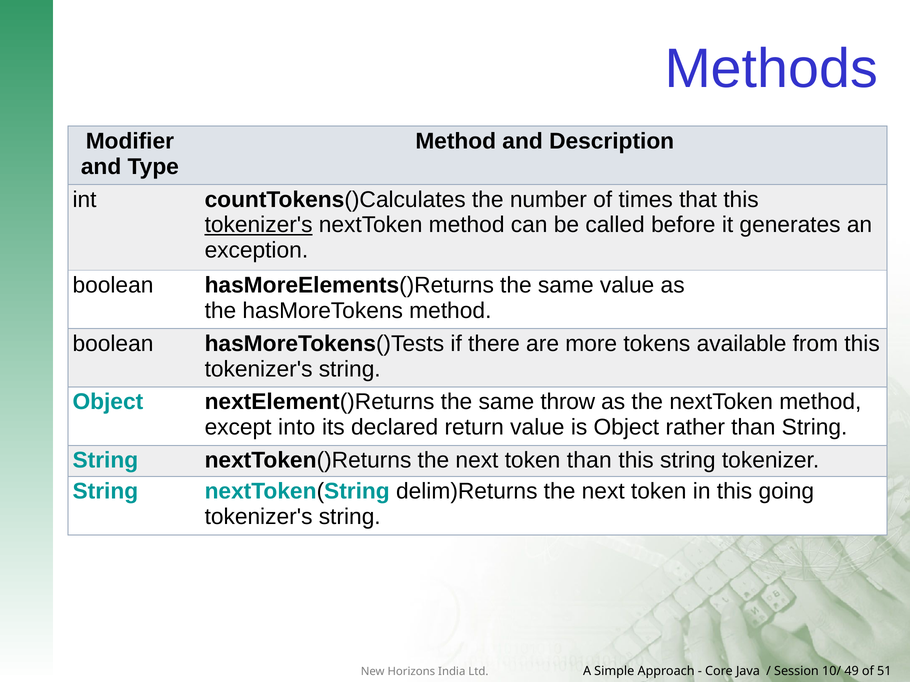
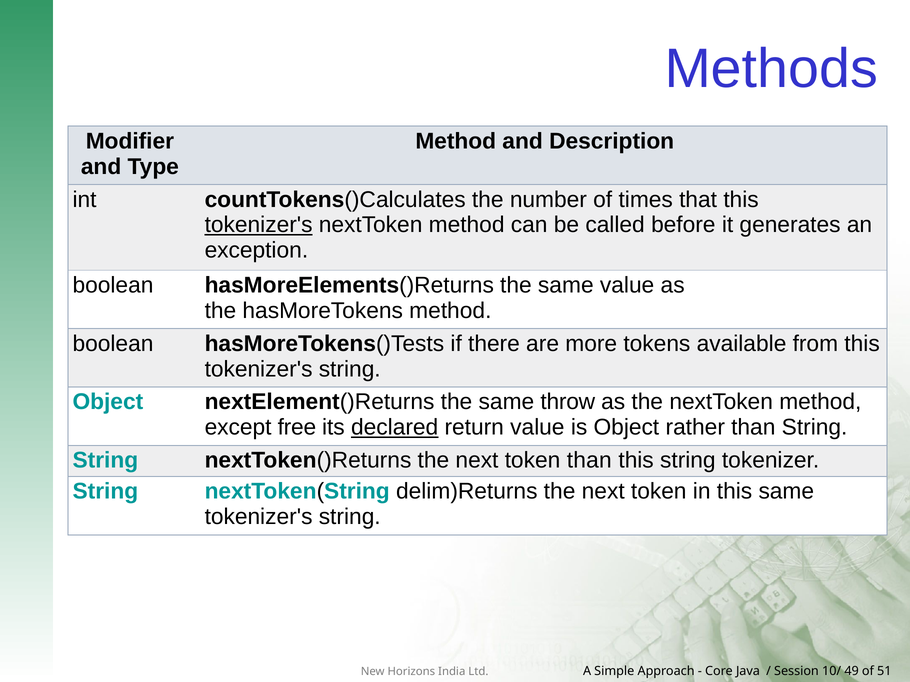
into: into -> free (297, 428)
declared underline: none -> present (395, 428)
this going: going -> same (786, 492)
